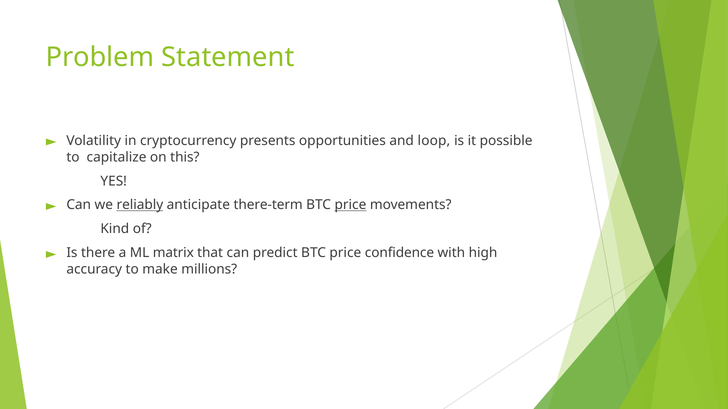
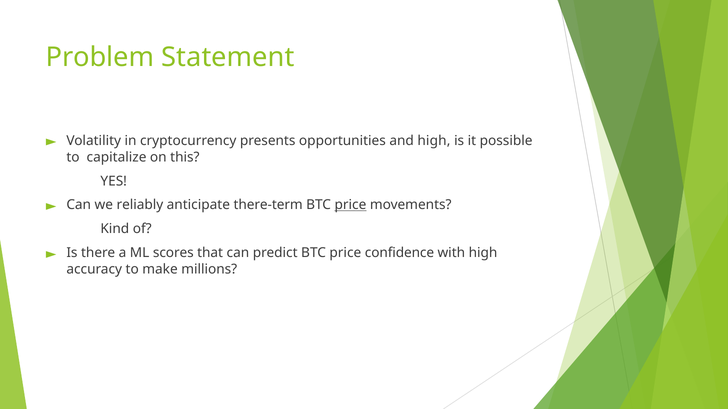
and loop: loop -> high (434, 141)
reliably underline: present -> none (140, 205)
matrix: matrix -> scores (173, 253)
